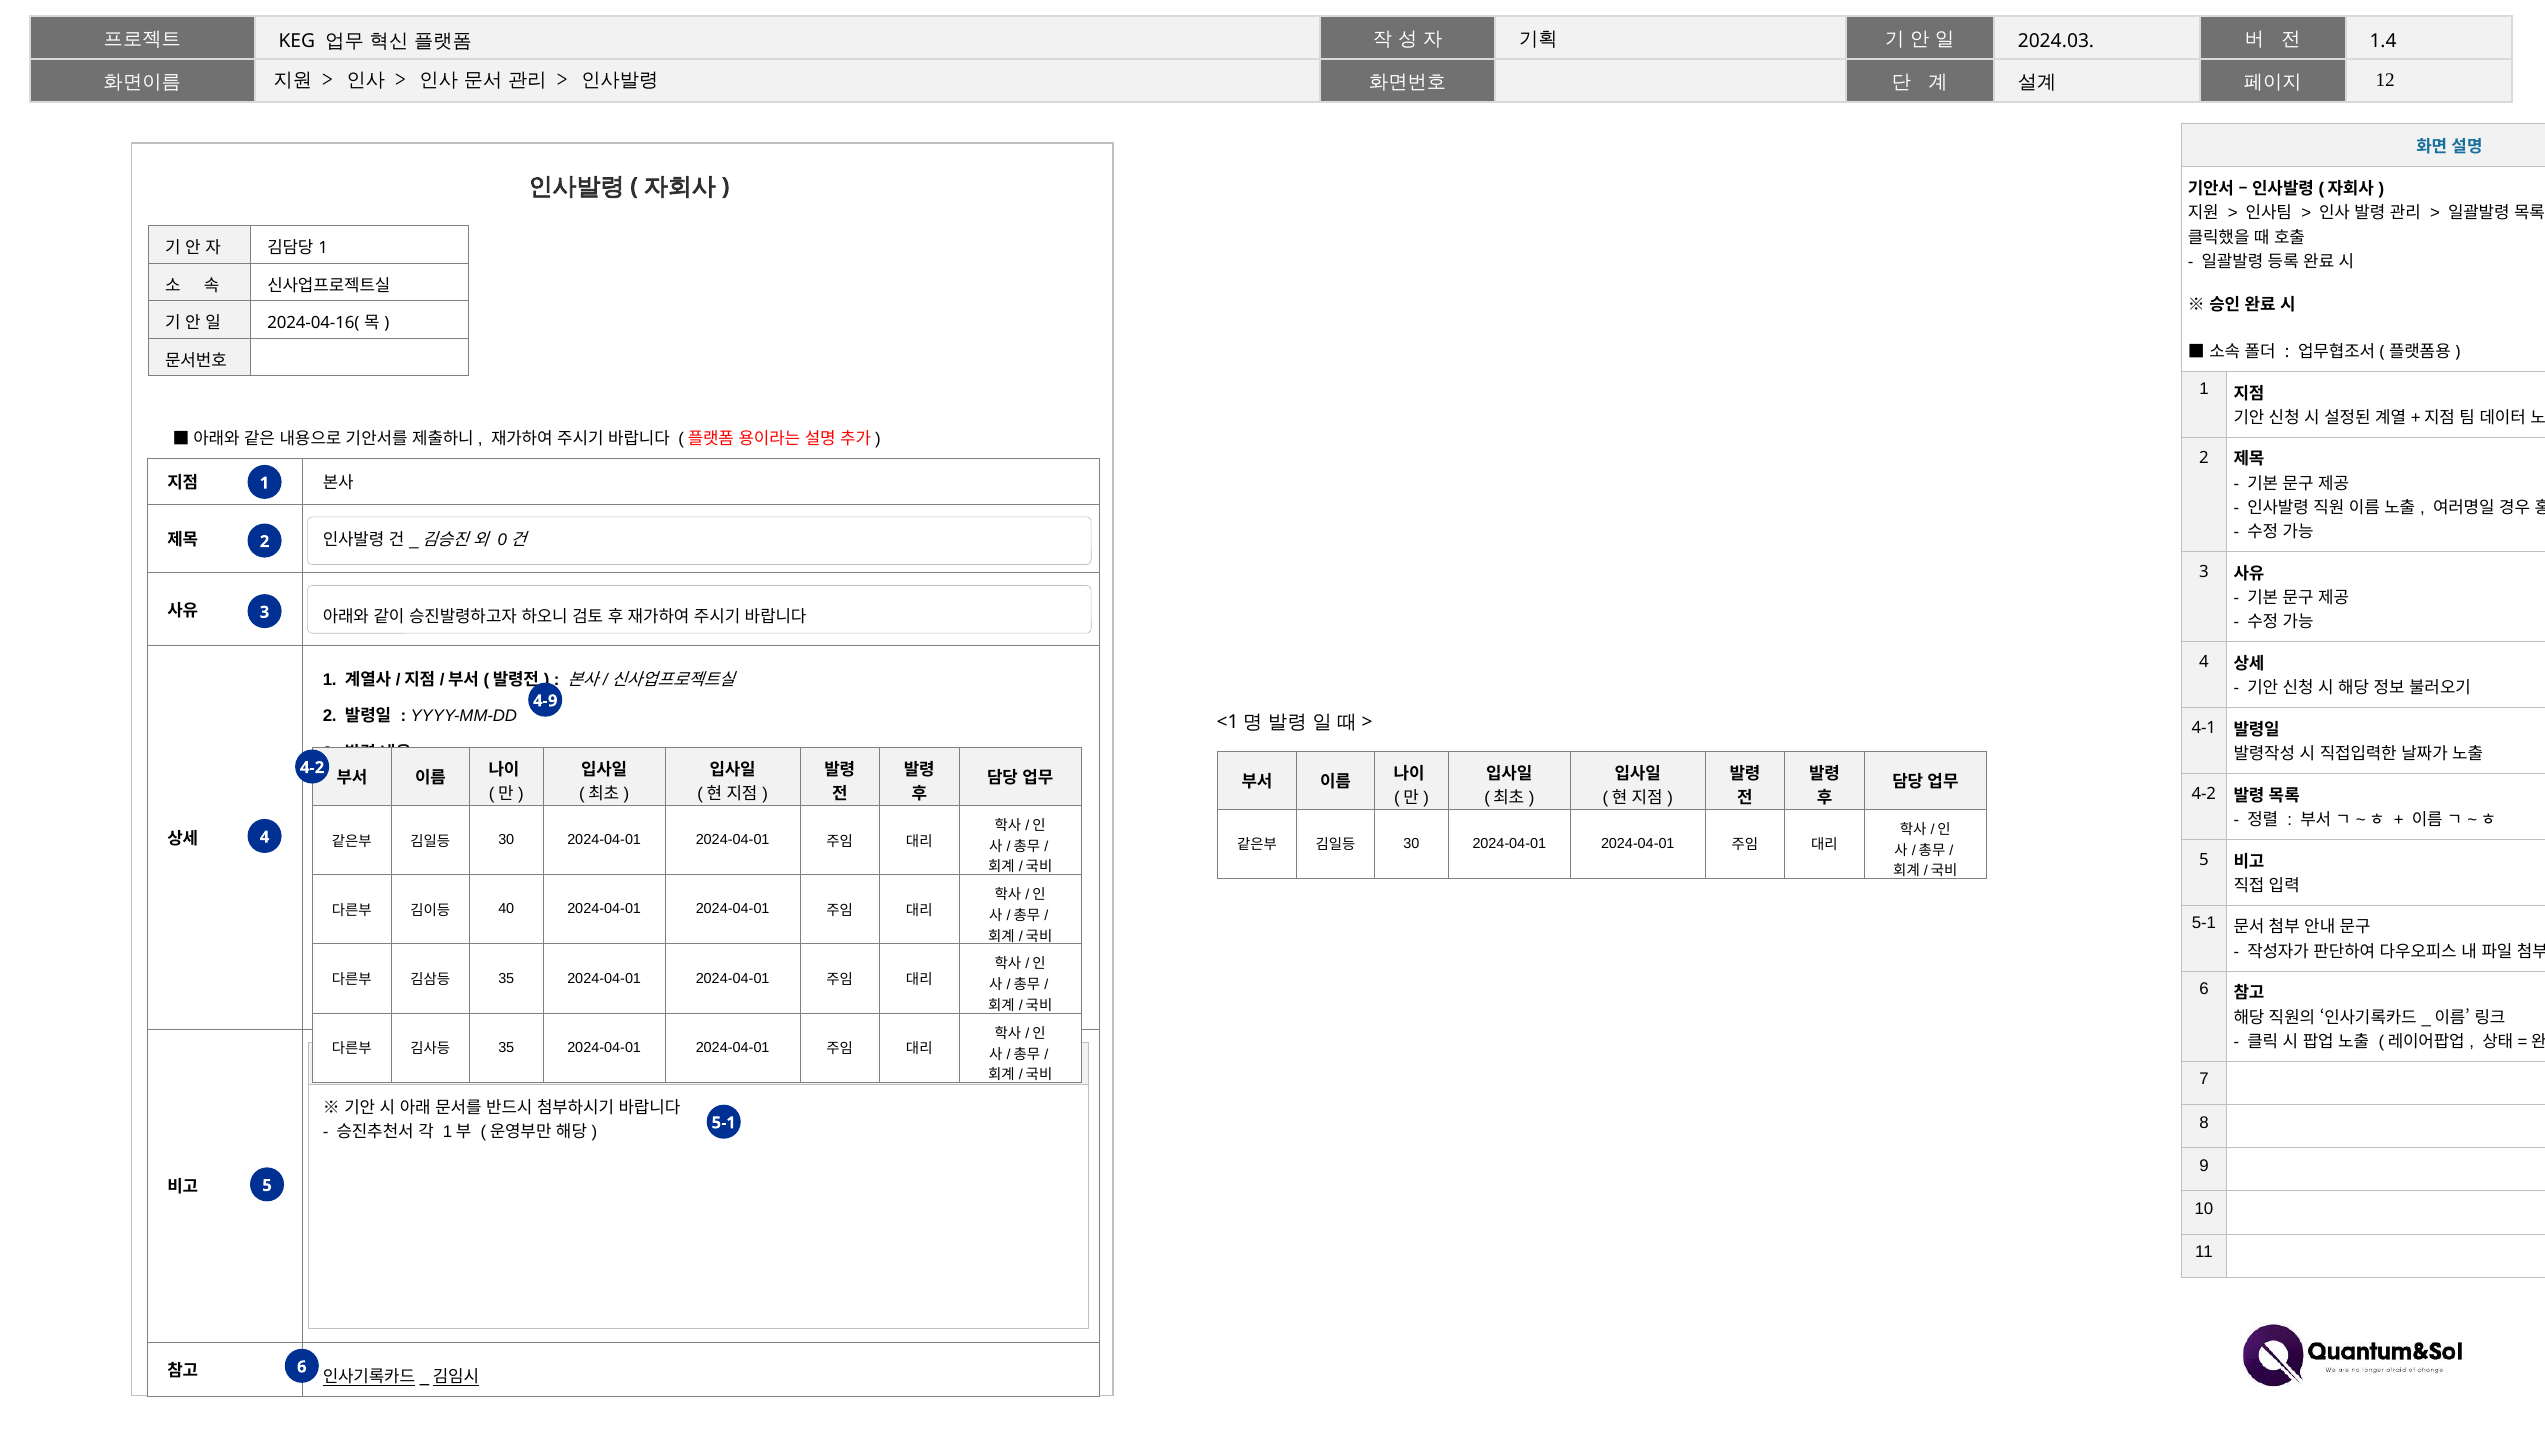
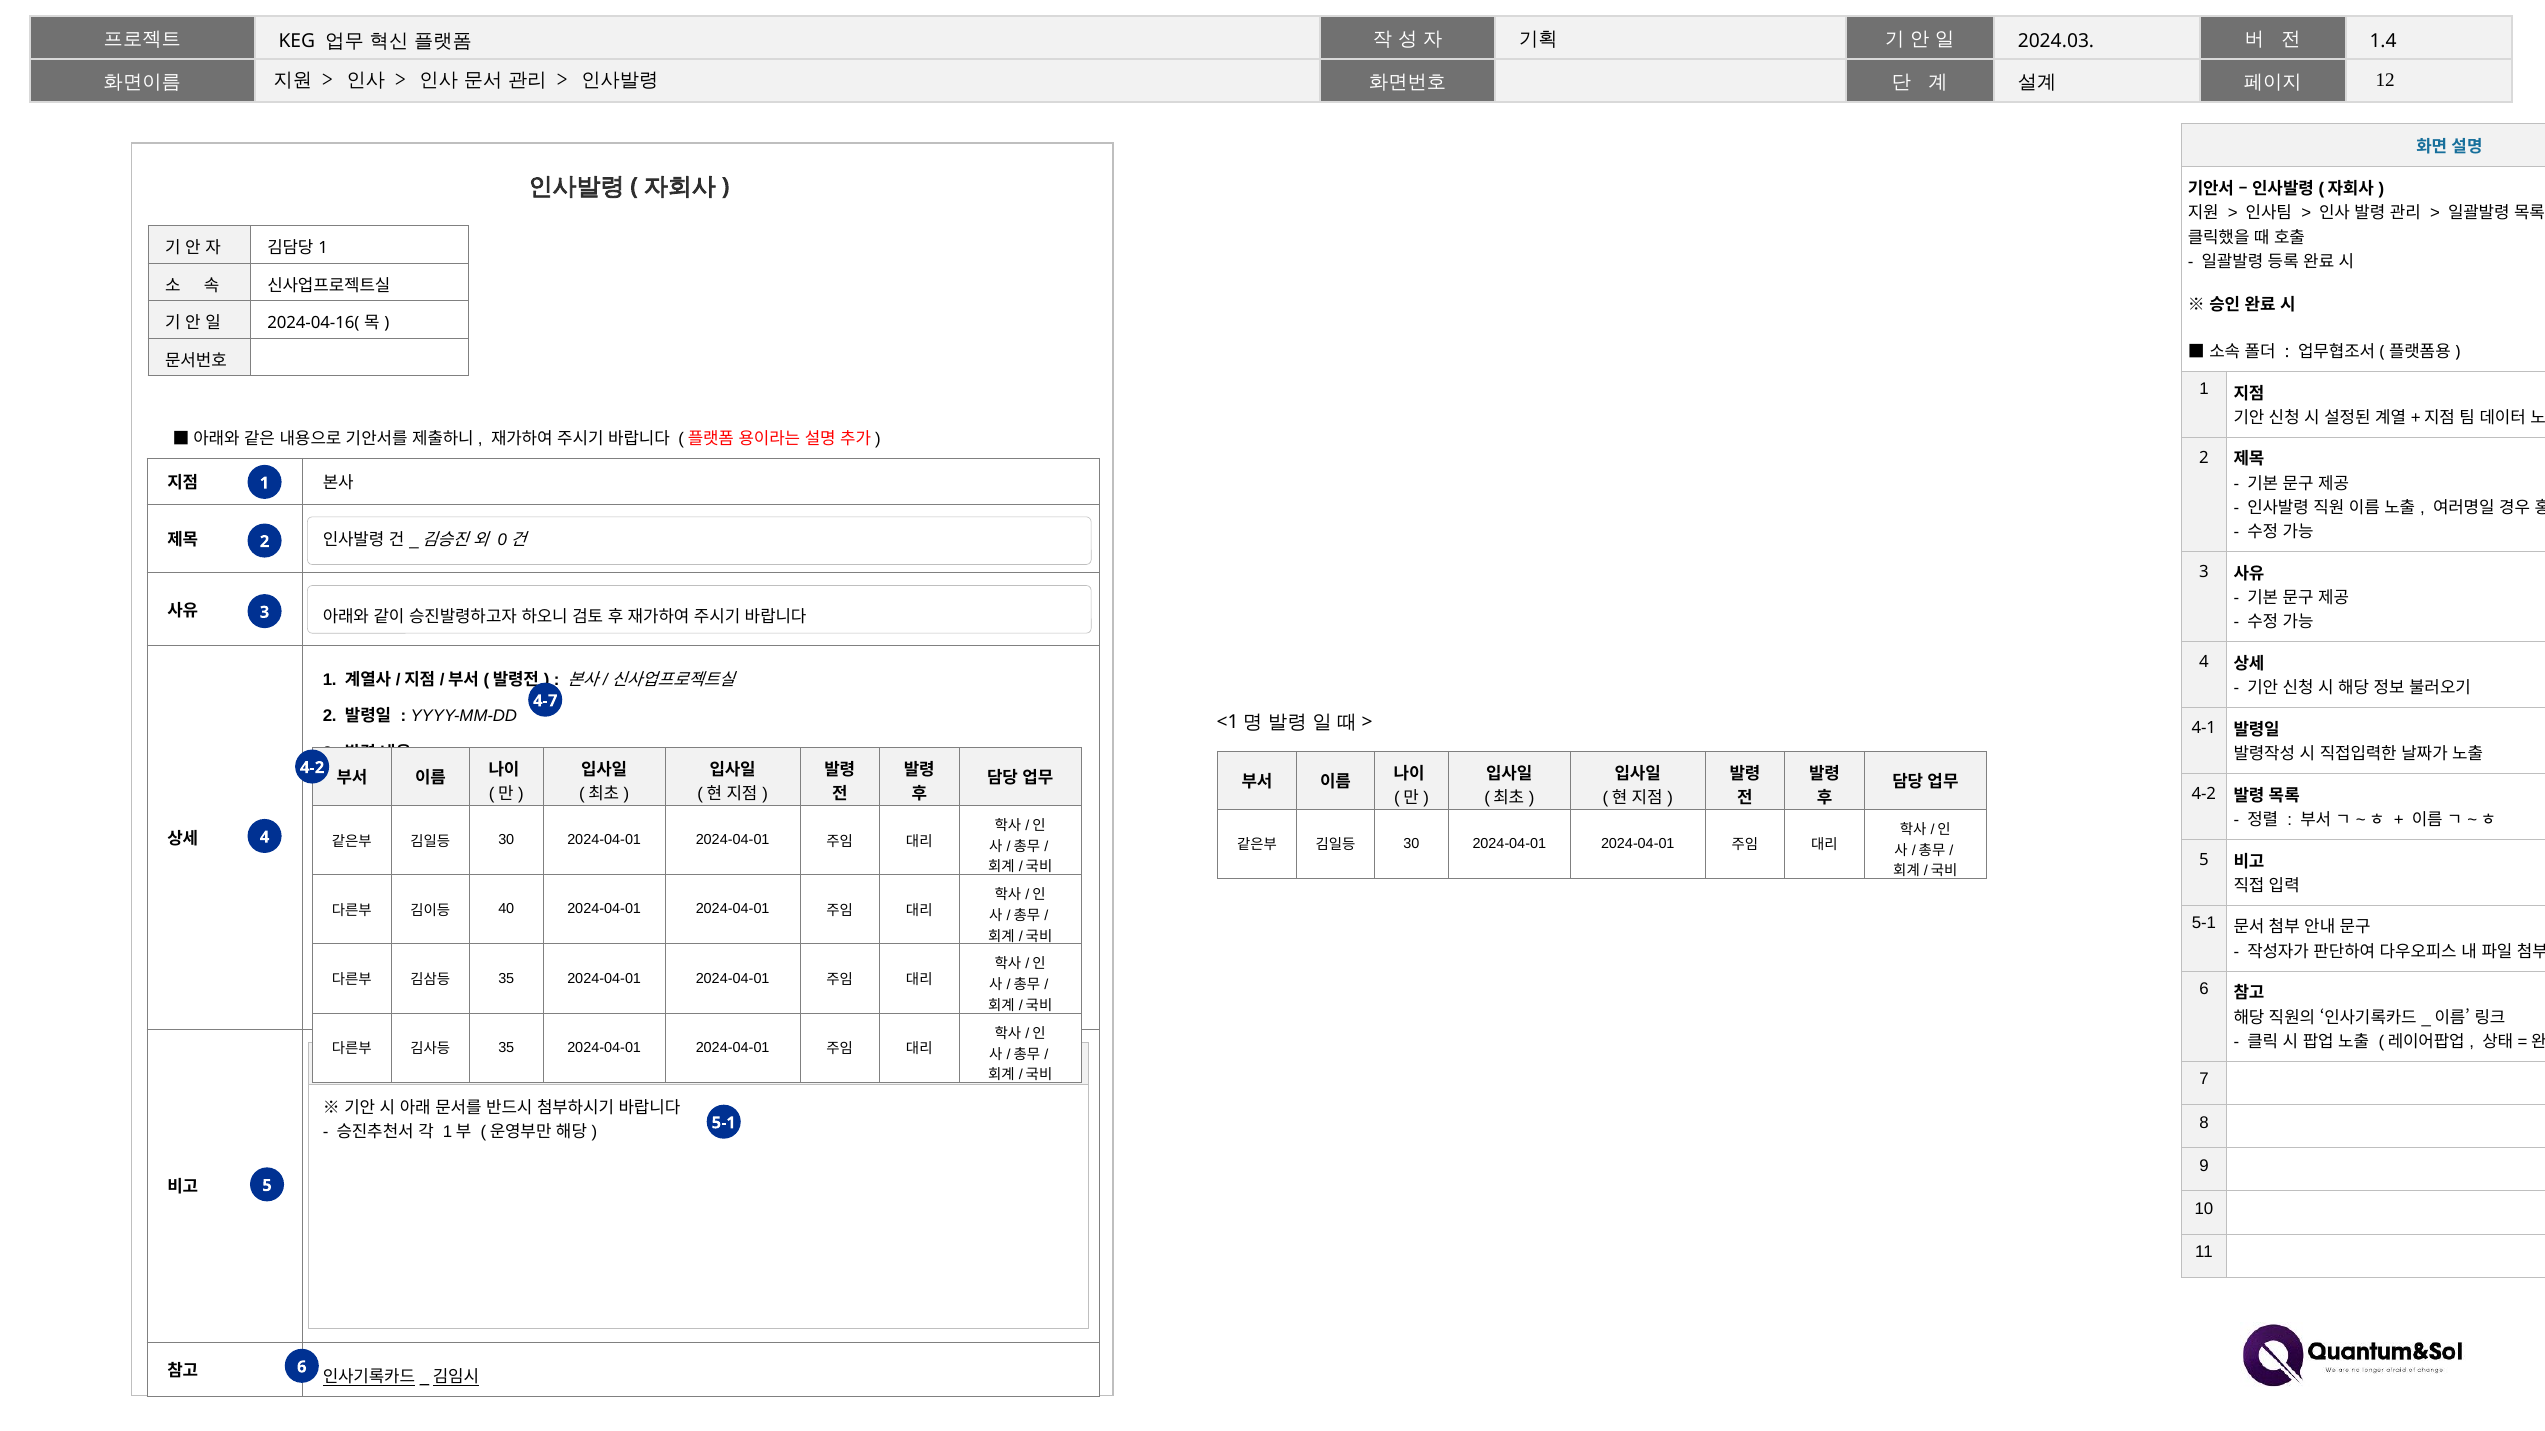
4-9: 4-9 -> 4-7 (545, 701)
